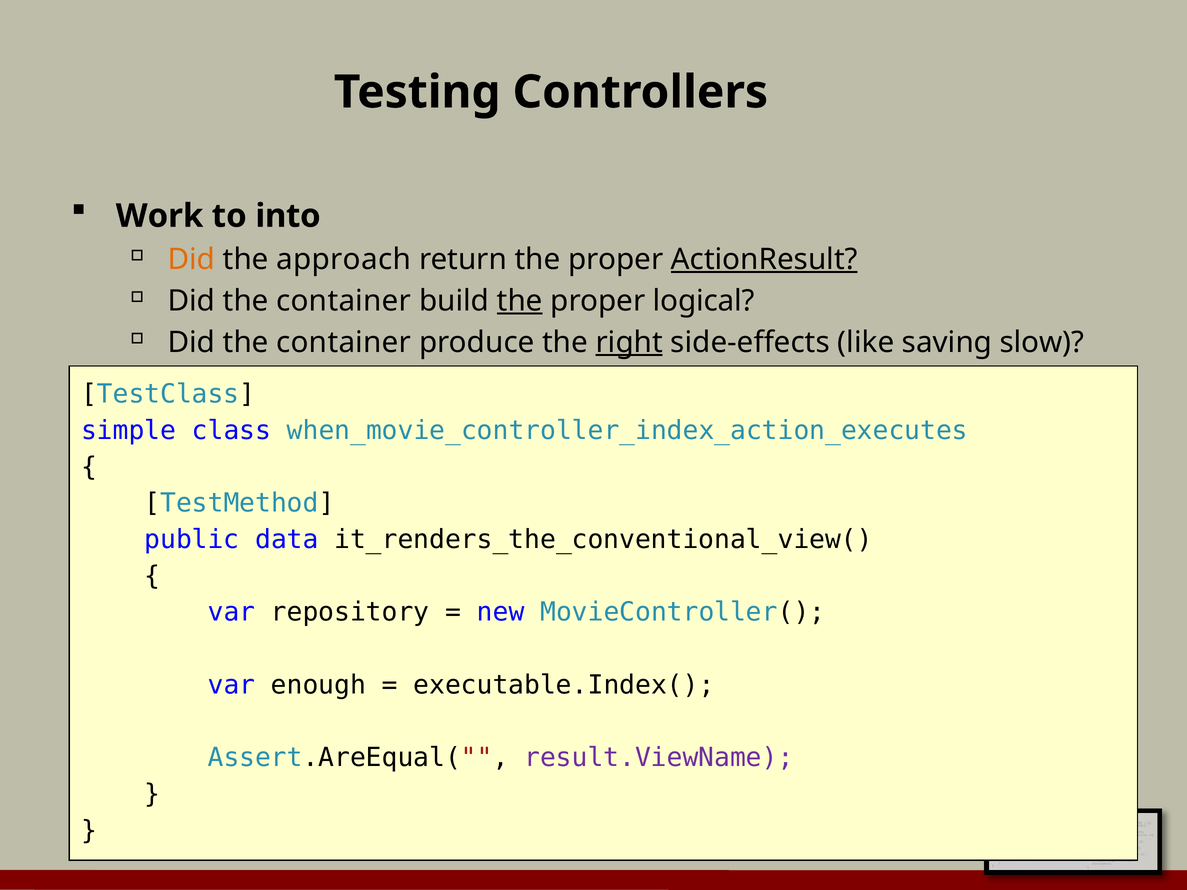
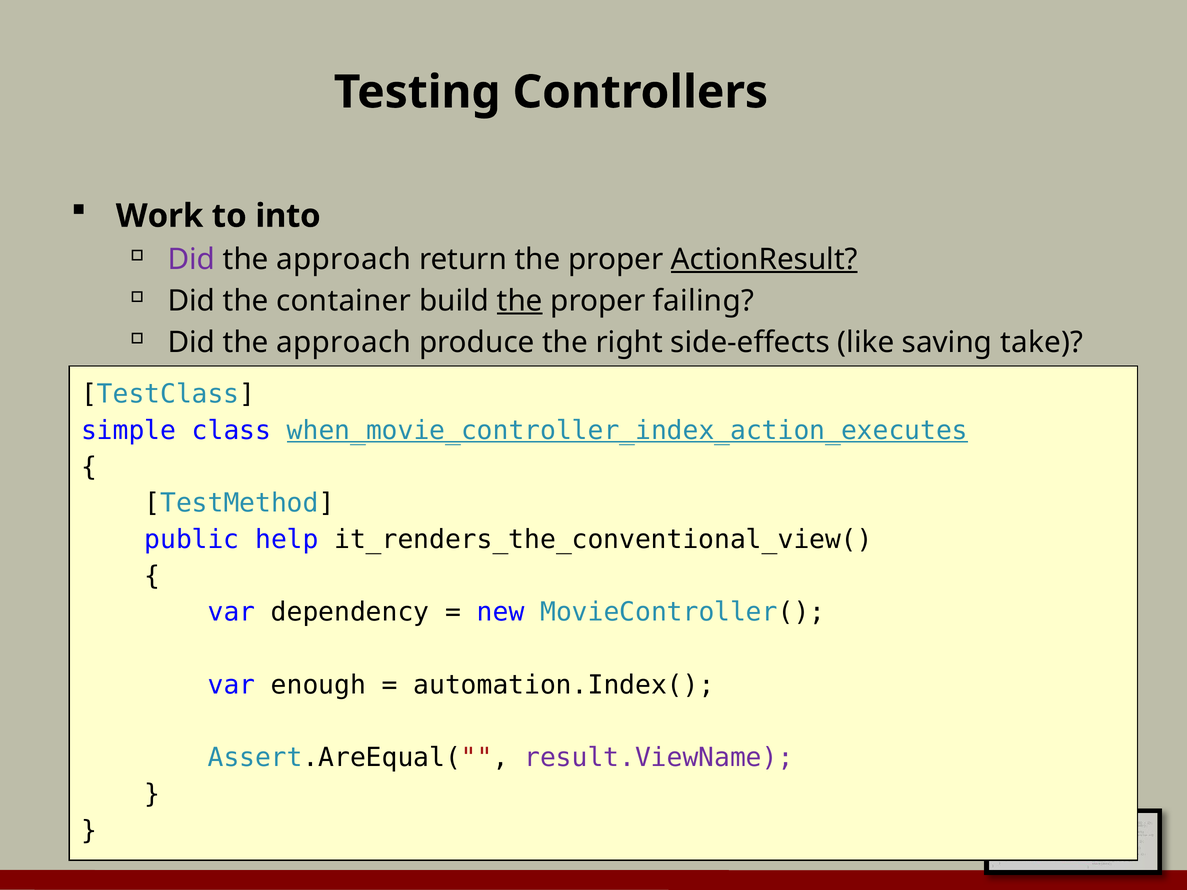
Did colour: orange -> purple (191, 259)
logical: logical -> failing (703, 301)
container: container -> approach (344, 342)
right underline: present -> none (629, 342)
slow: slow -> take (1042, 342)
when_movie_controller_index_action_executes underline: none -> present (627, 431)
data: data -> help (287, 540)
repository: repository -> dependency (350, 612)
executable.Index(: executable.Index( -> automation.Index( (564, 685)
